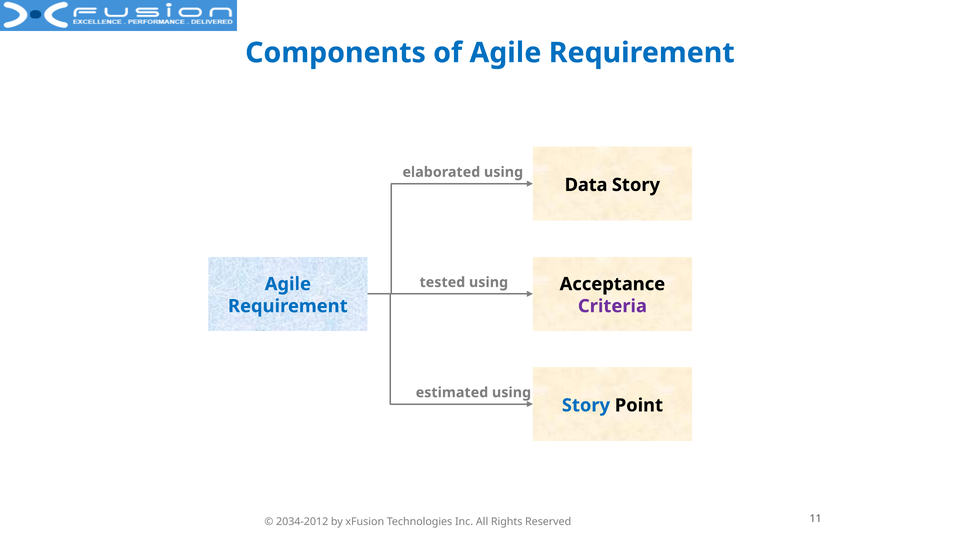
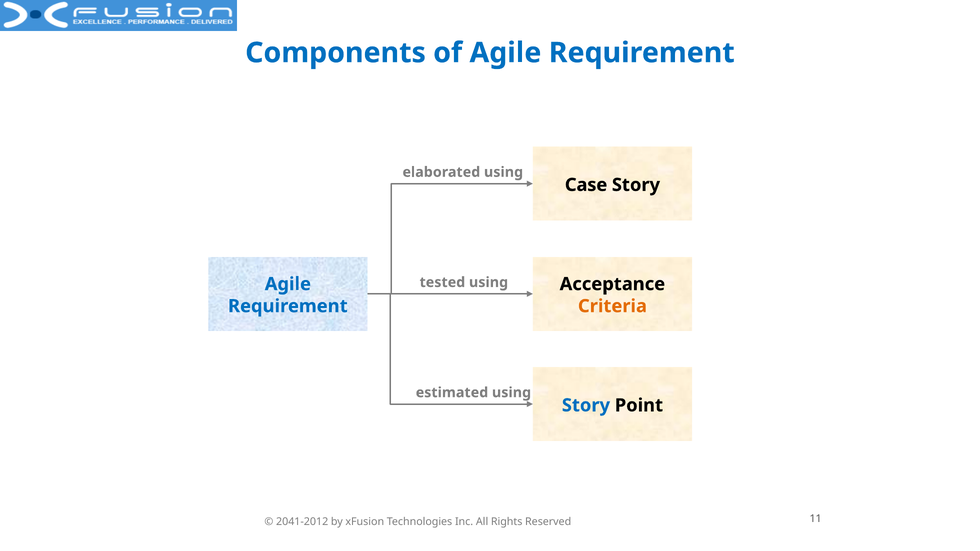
Data: Data -> Case (586, 185)
Criteria colour: purple -> orange (612, 306)
2034-2012: 2034-2012 -> 2041-2012 (302, 522)
